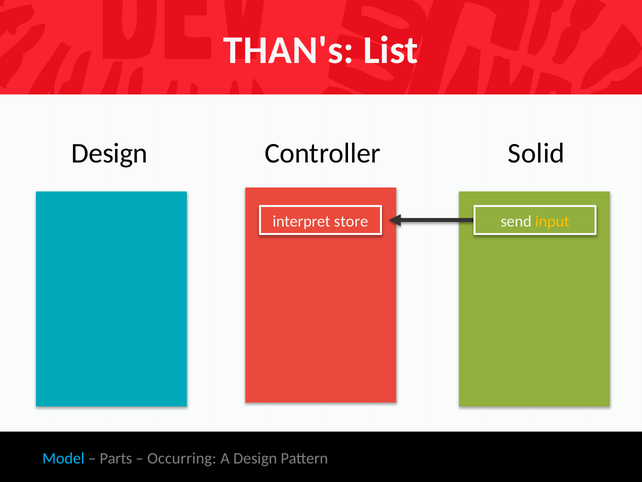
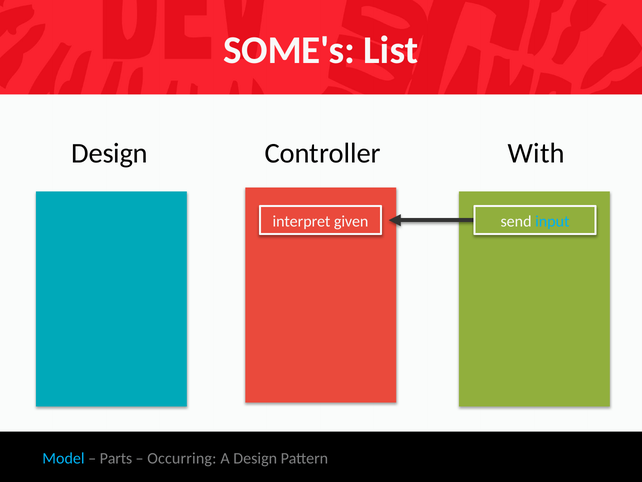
THAN's: THAN's -> SOME's (289, 50)
Solid: Solid -> With (536, 153)
store: store -> given (351, 221)
input colour: yellow -> light blue (552, 221)
